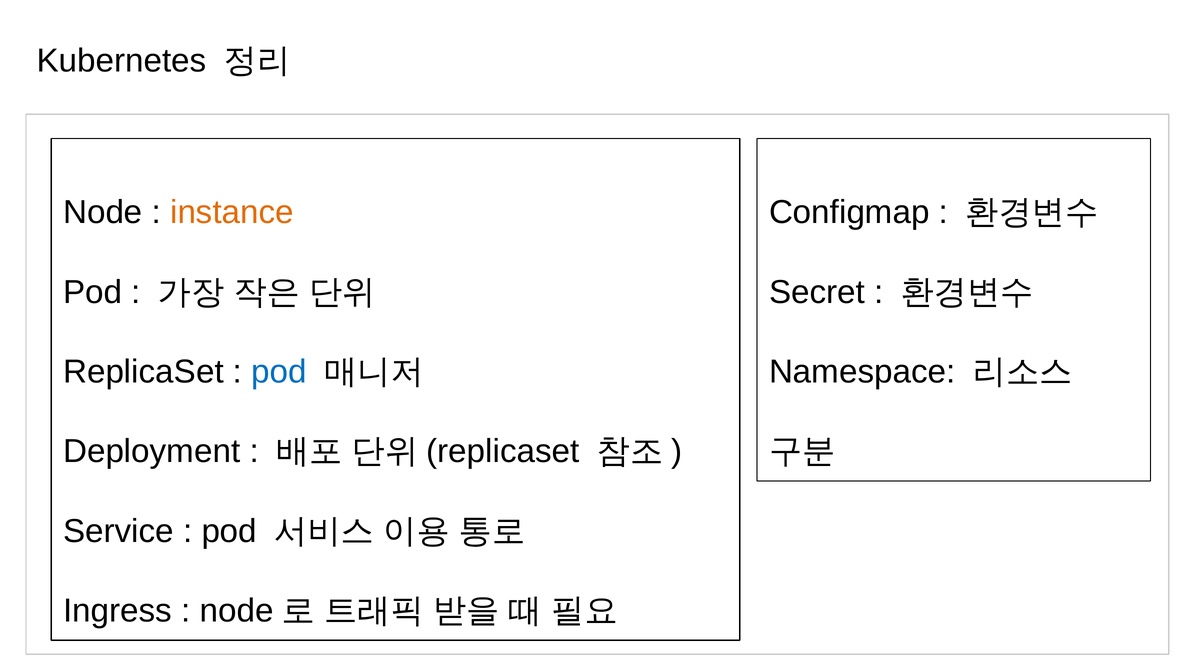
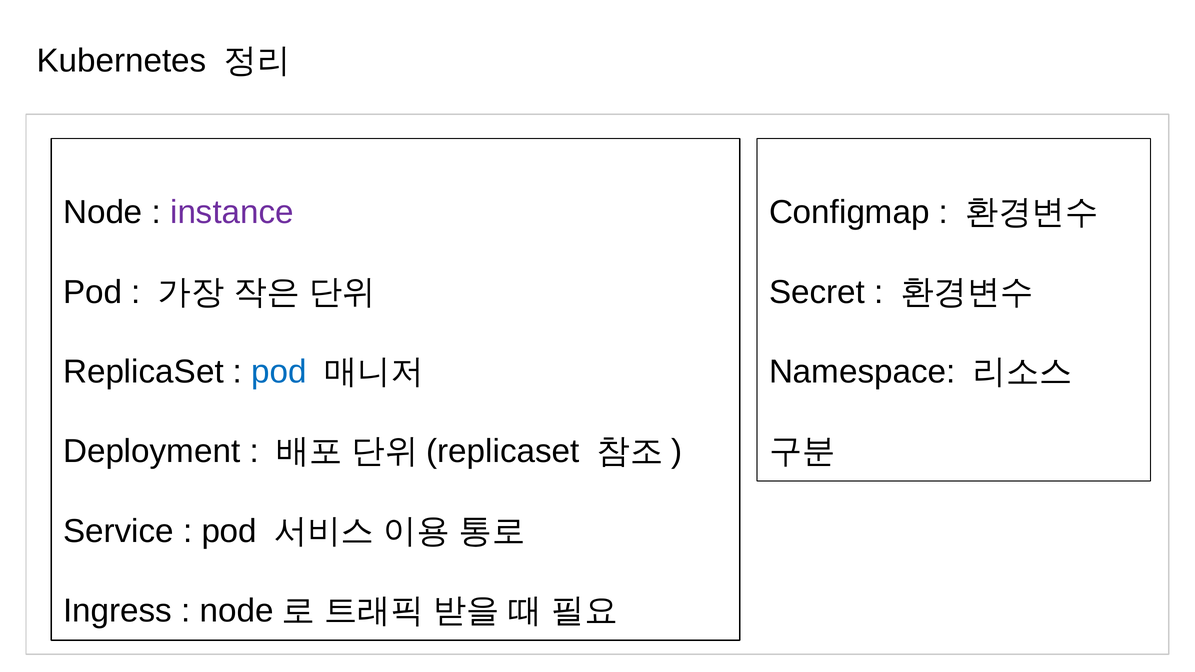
instance colour: orange -> purple (232, 213)
